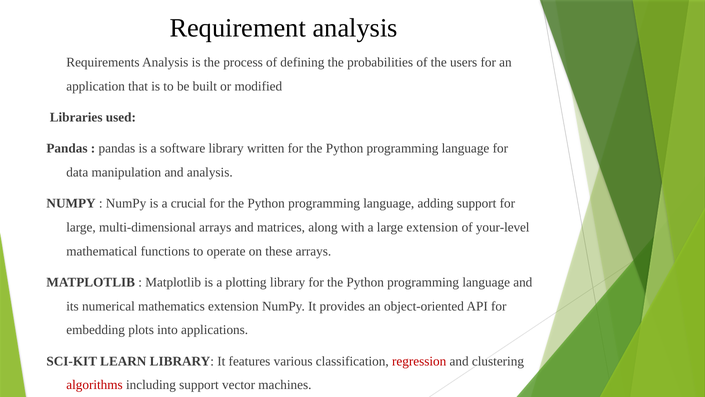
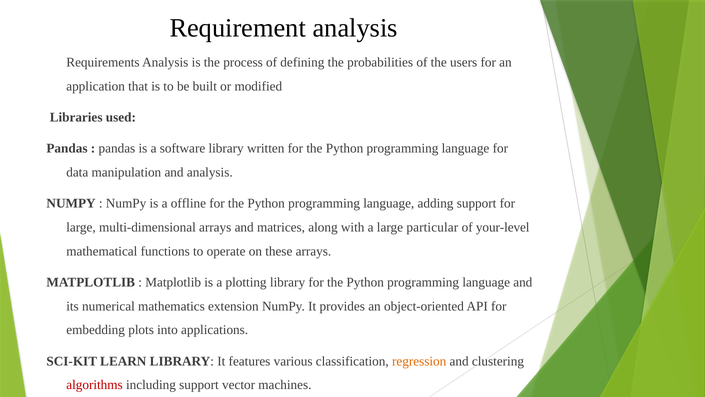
crucial: crucial -> offline (188, 203)
large extension: extension -> particular (432, 227)
regression colour: red -> orange (419, 361)
